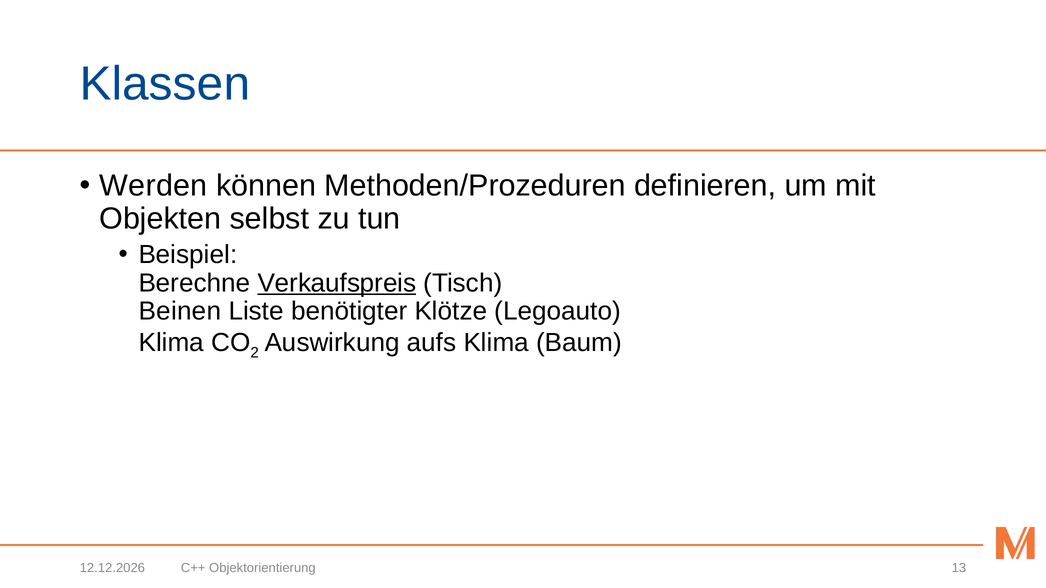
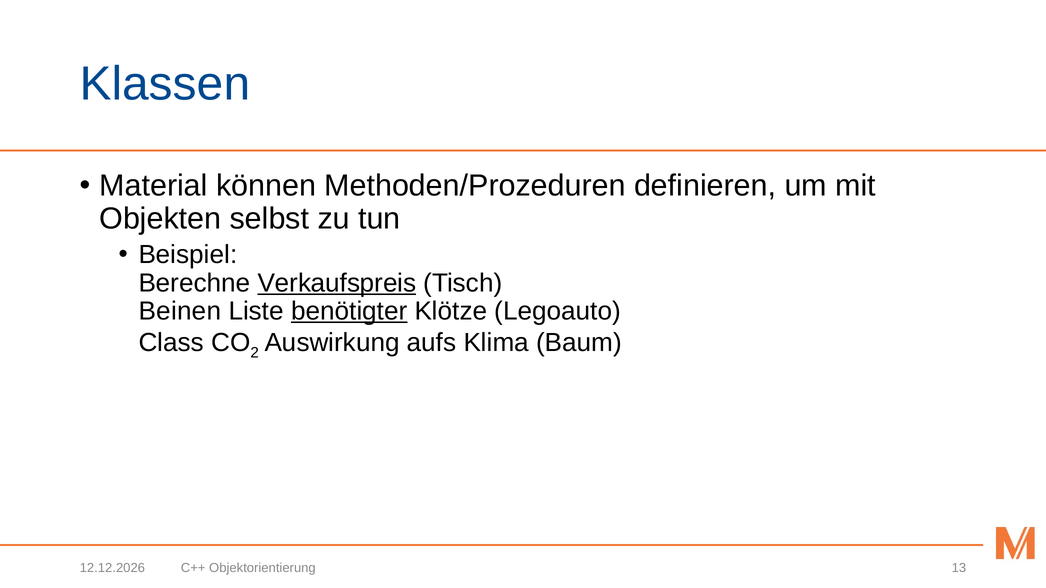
Werden: Werden -> Material (154, 186)
benötigter underline: none -> present (349, 311)
Klima: Klima -> Class (171, 343)
